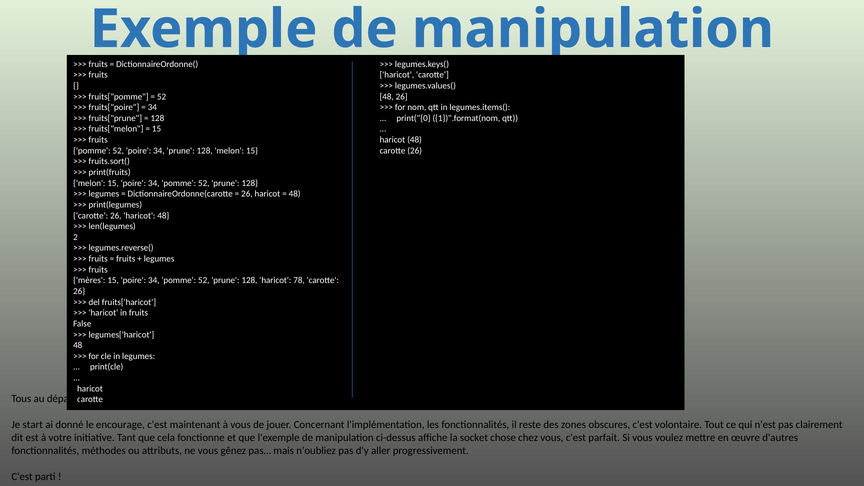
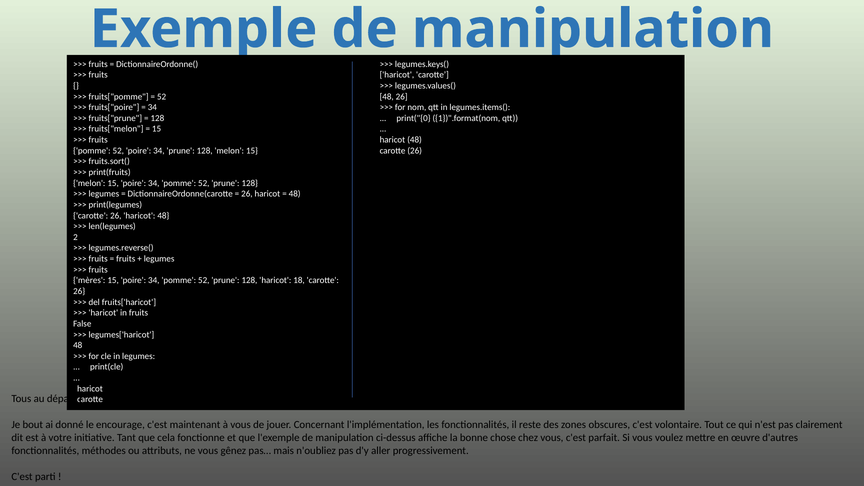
78: 78 -> 18 (299, 280)
start: start -> bout (33, 425)
socket: socket -> bonne (474, 438)
